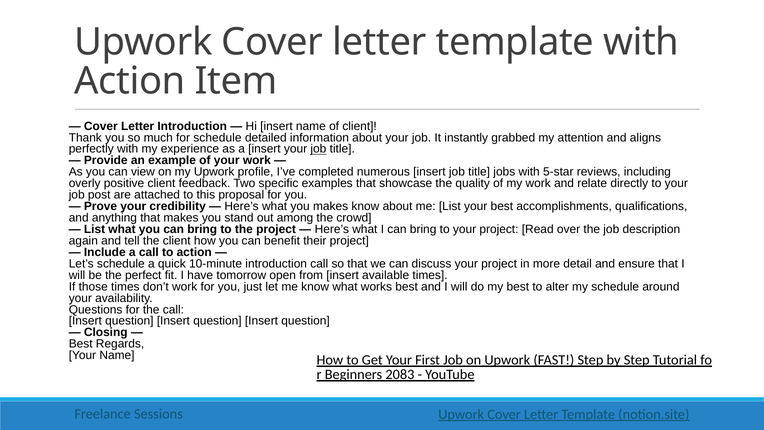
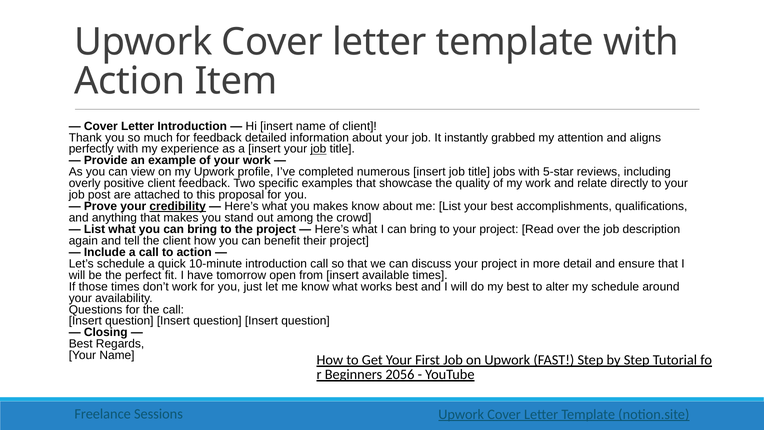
for schedule: schedule -> feedback (217, 138)
credibility underline: none -> present (178, 206)
2083: 2083 -> 2056 (400, 374)
